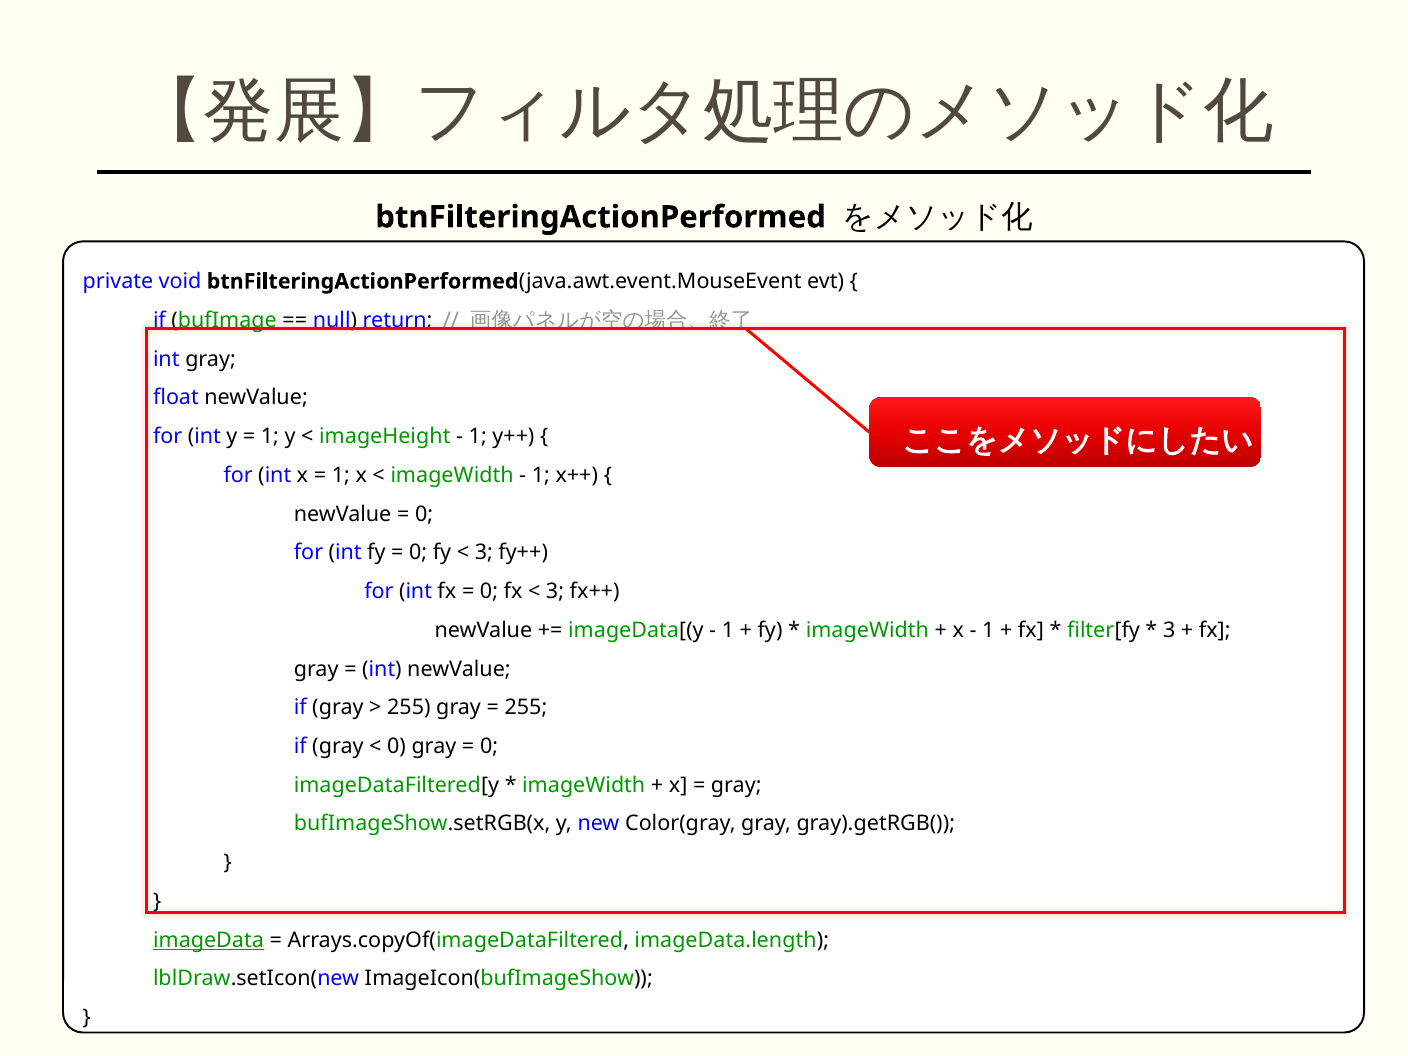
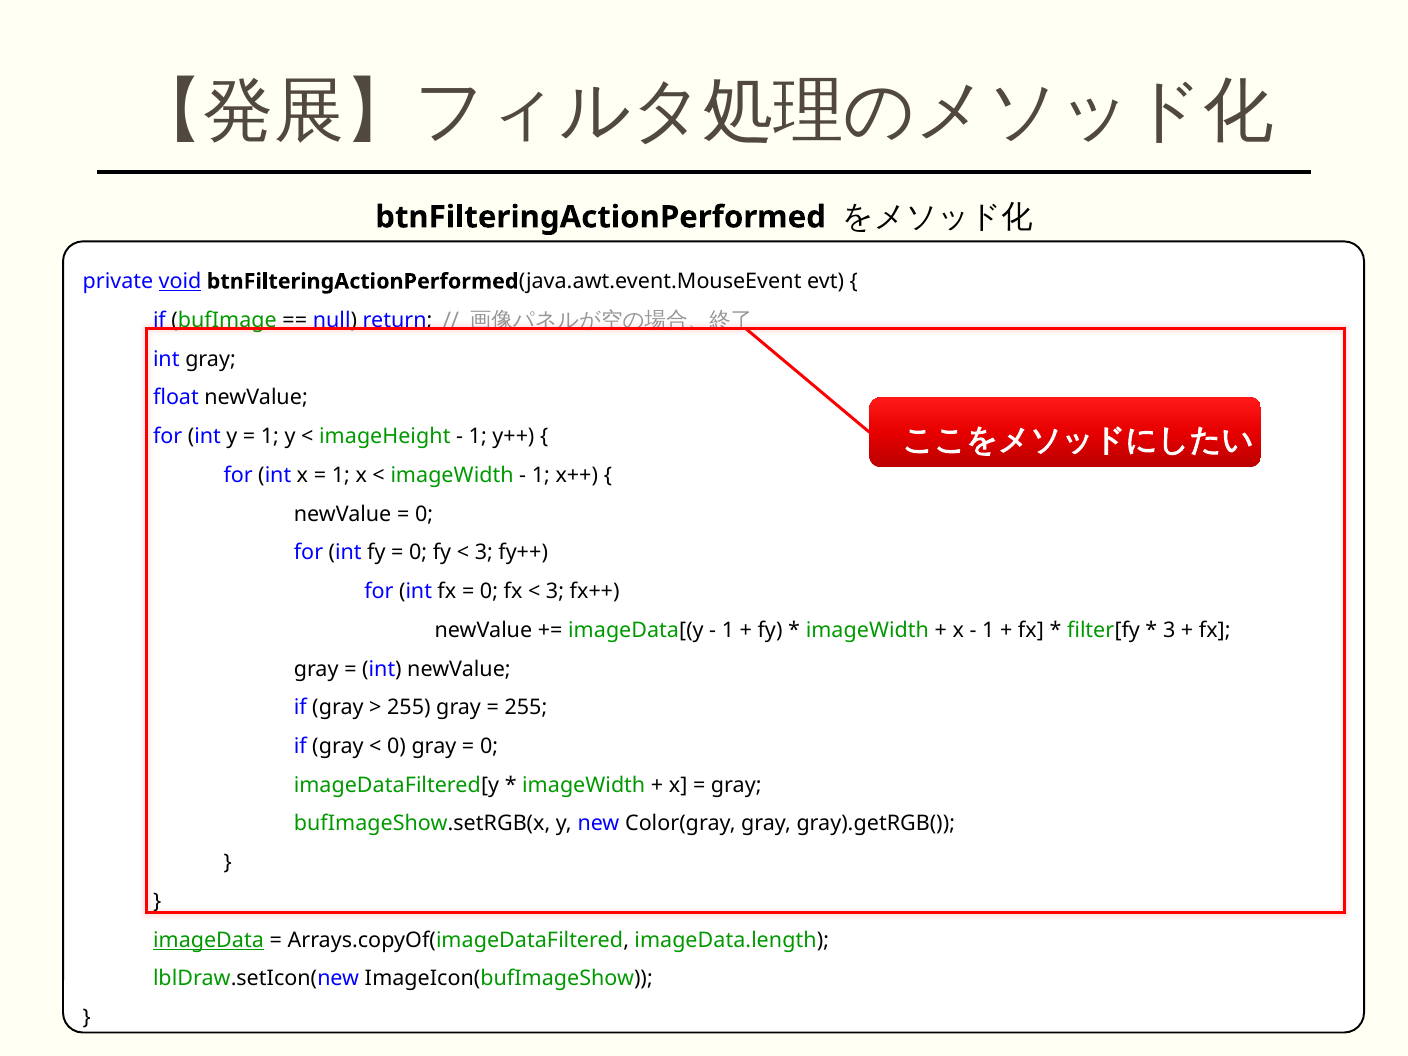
void underline: none -> present (180, 281)
